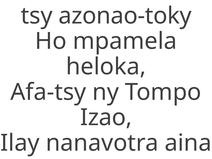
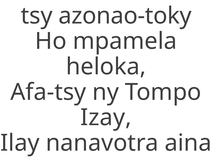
Izao: Izao -> Izay (106, 117)
